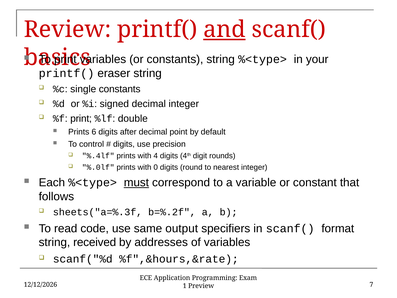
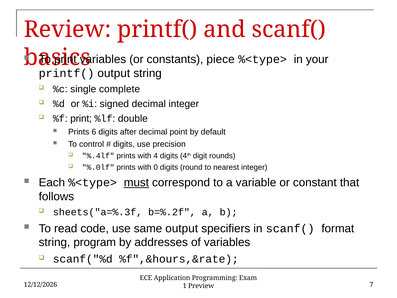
and underline: present -> none (224, 30)
constants string: string -> piece (221, 59)
eraser: eraser -> output (114, 73)
single constants: constants -> complete (120, 89)
received: received -> program (95, 242)
